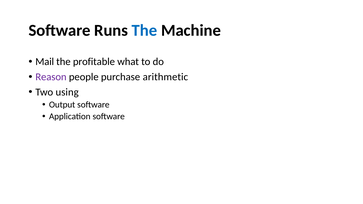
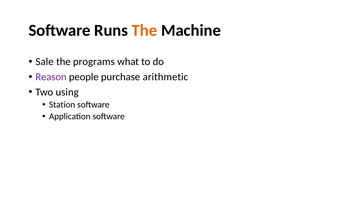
The colour: blue -> orange (145, 31)
Mail: Mail -> Sale (45, 62)
profitable: profitable -> programs (94, 62)
Output: Output -> Station (62, 105)
